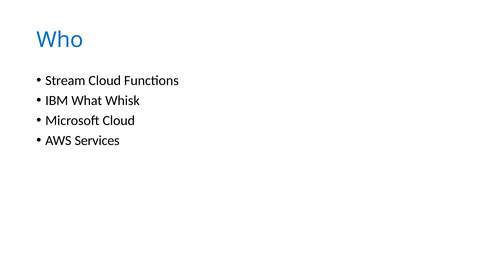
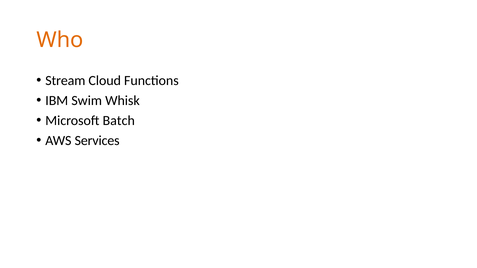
Who colour: blue -> orange (60, 40)
What: What -> Swim (87, 101)
Microsoft Cloud: Cloud -> Batch (119, 121)
